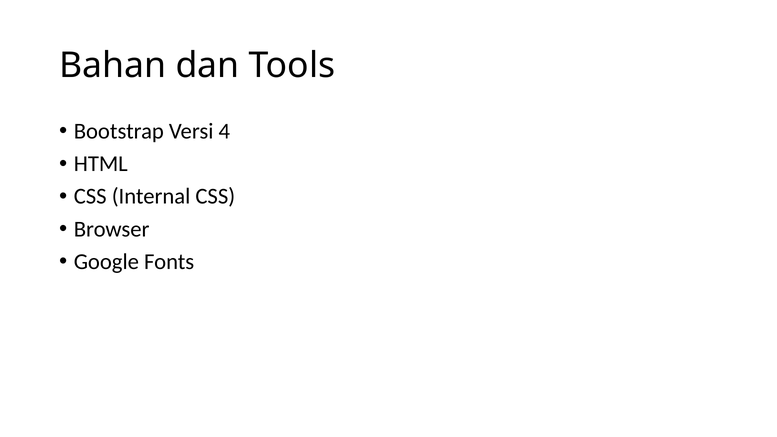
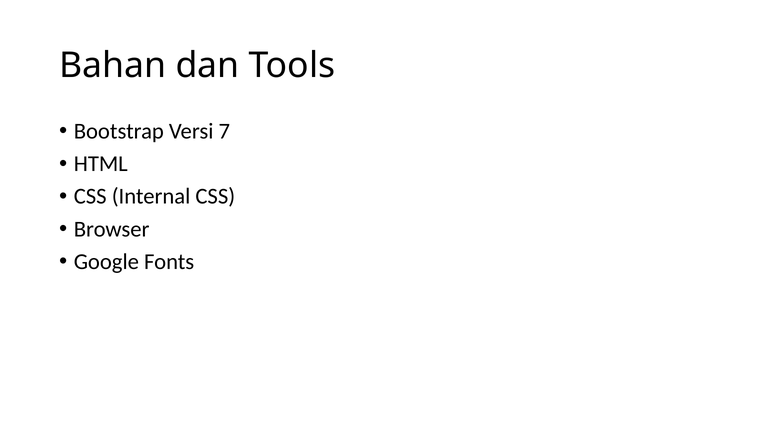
4: 4 -> 7 (224, 131)
